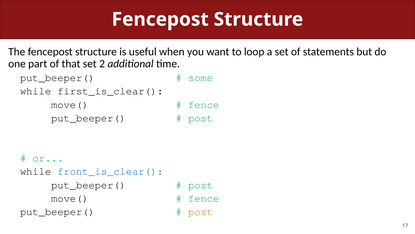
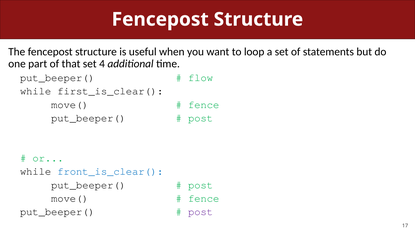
2: 2 -> 4 (102, 64)
some: some -> flow (201, 78)
post colour: orange -> purple (201, 211)
